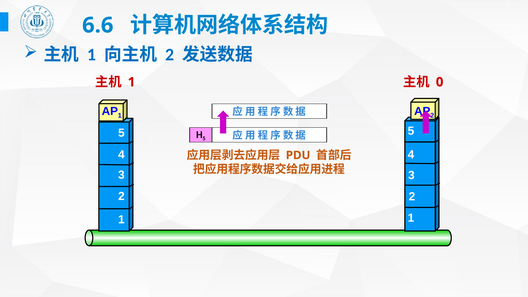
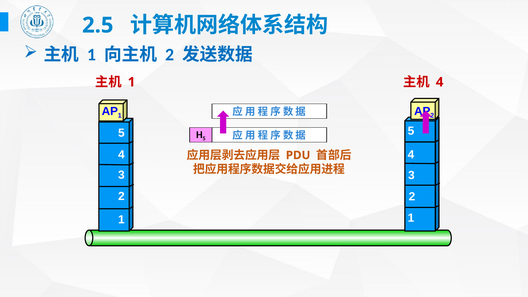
6.6: 6.6 -> 2.5 (98, 25)
0: 0 -> 4 (440, 82)
